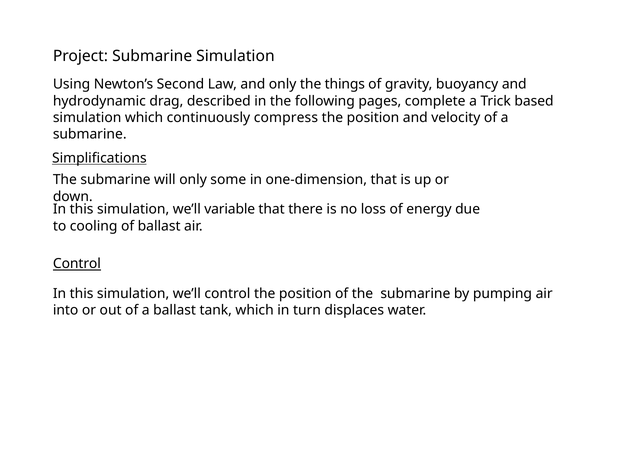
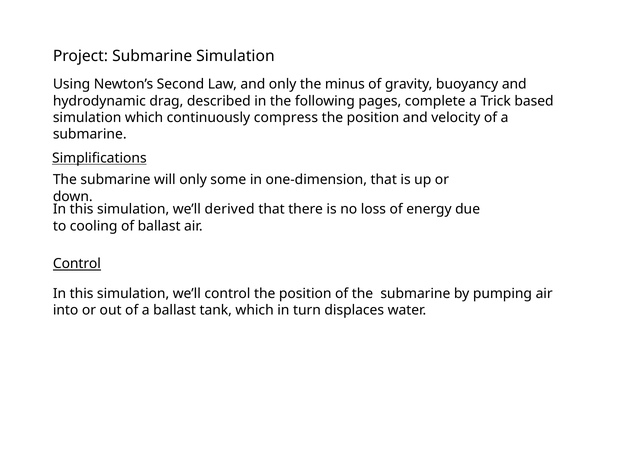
things: things -> minus (345, 84)
variable: variable -> derived (230, 209)
